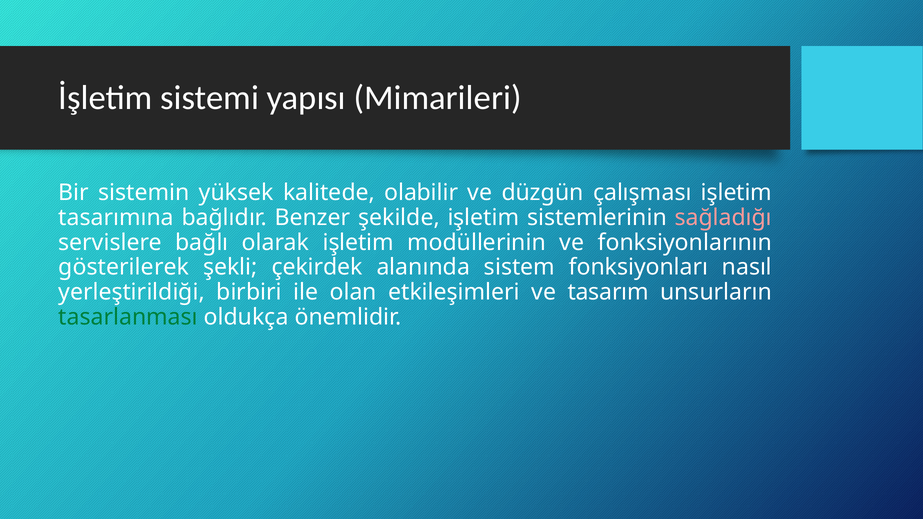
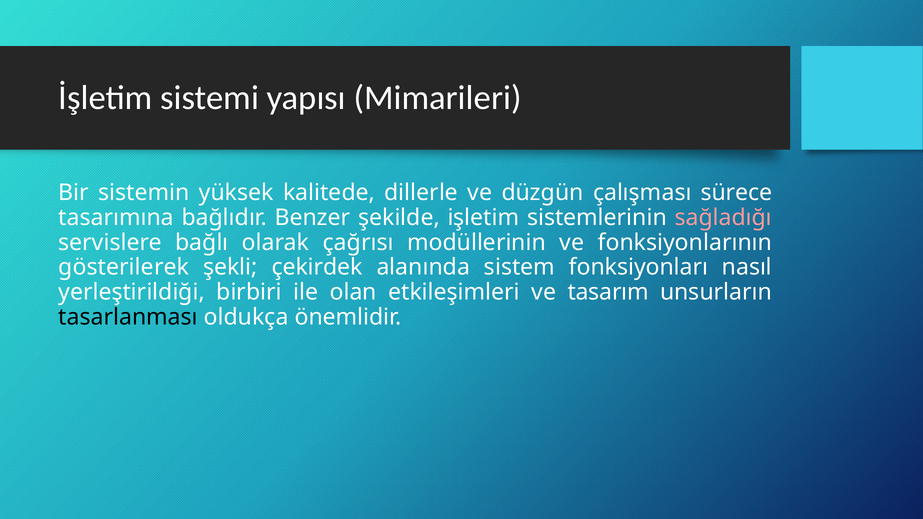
olabilir: olabilir -> dillerle (421, 193)
çalışması işletim: işletim -> sürece (736, 193)
olarak işletim: işletim -> çağrısı (358, 243)
tasarlanması colour: green -> black (128, 317)
